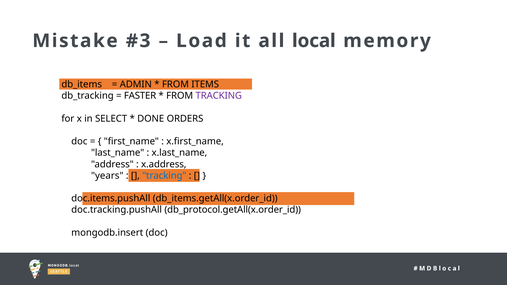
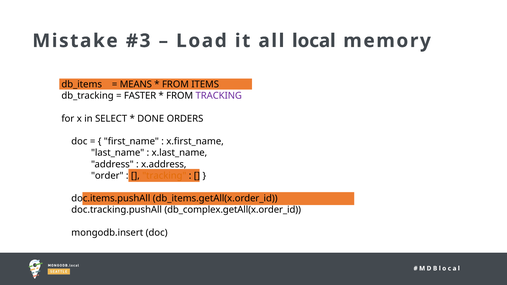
ADMIN: ADMIN -> MEANS (136, 85)
years: years -> order (107, 176)
tracking colour: blue -> orange (164, 176)
db_protocol.getAll(x.order_id: db_protocol.getAll(x.order_id -> db_complex.getAll(x.order_id (233, 210)
